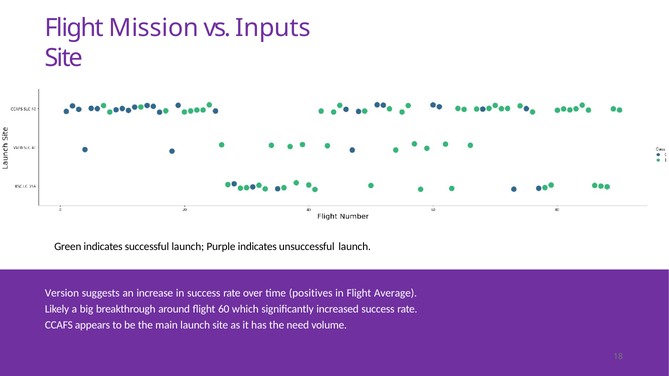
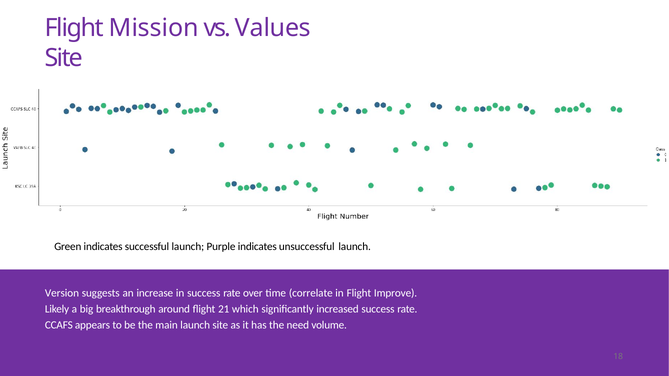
Inputs: Inputs -> Values (273, 28)
positives: positives -> correlate (311, 293)
Average: Average -> Improve (396, 293)
60: 60 -> 21 (224, 309)
